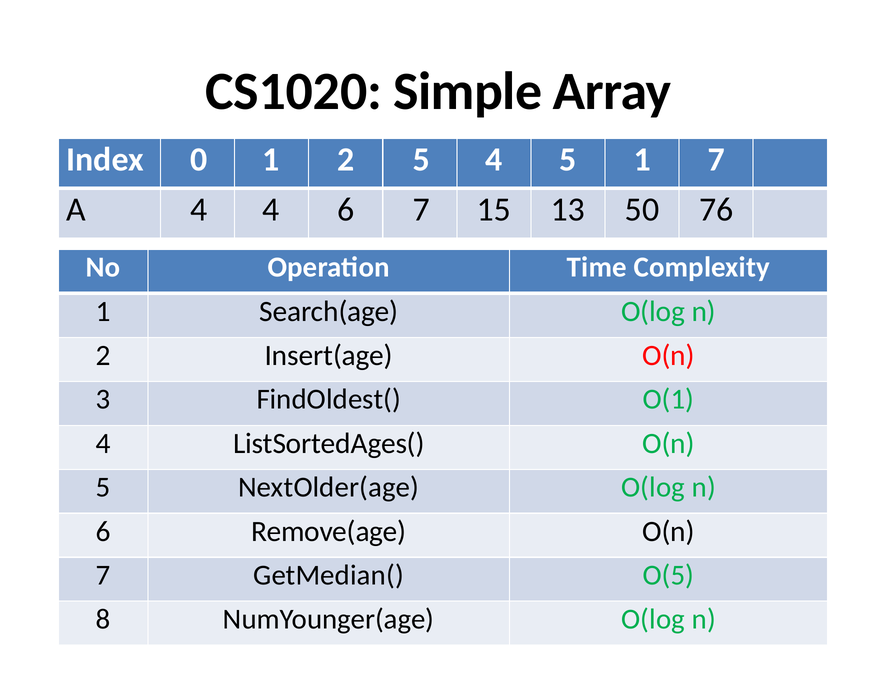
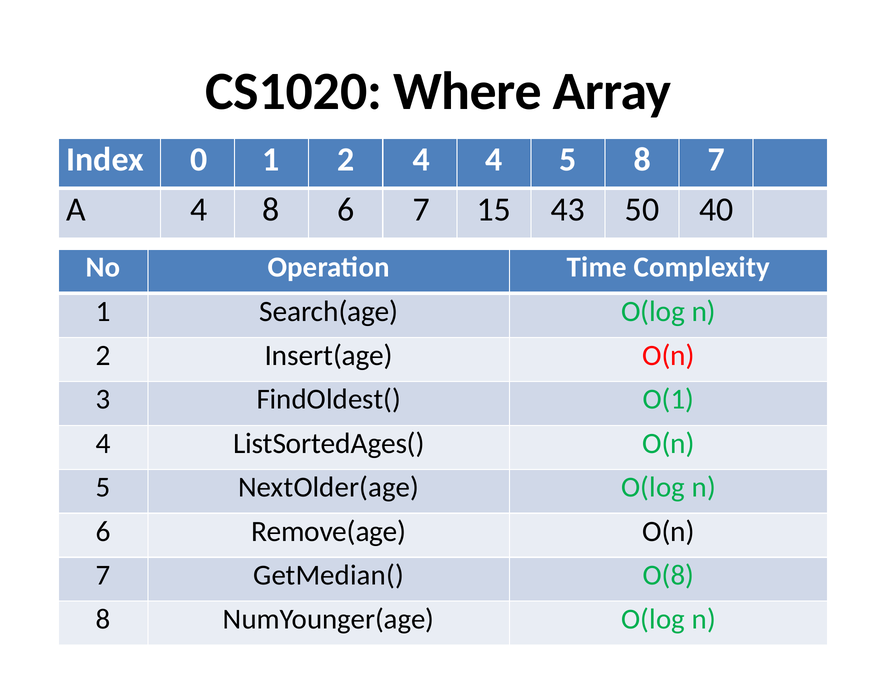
Simple: Simple -> Where (468, 92)
2 5: 5 -> 4 (421, 160)
5 1: 1 -> 8 (642, 160)
4 4: 4 -> 8 (271, 209)
13: 13 -> 43 (568, 209)
76: 76 -> 40 (716, 209)
O(5: O(5 -> O(8 (668, 575)
